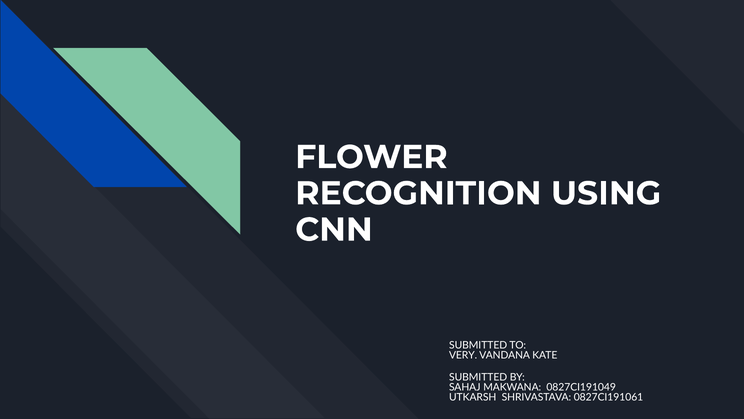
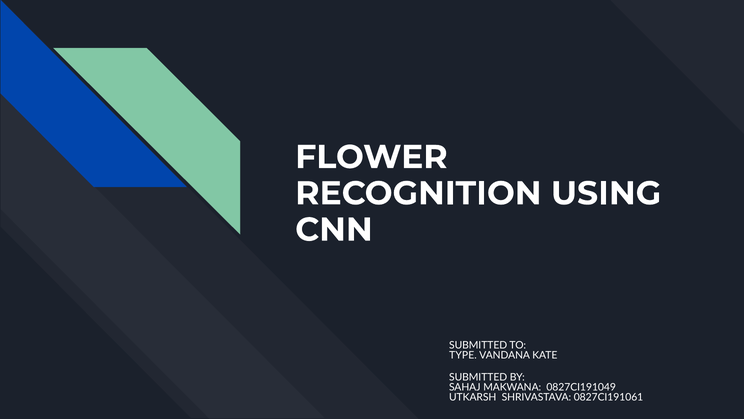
VERY: VERY -> TYPE (463, 355)
